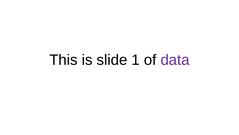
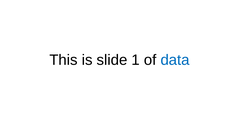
data colour: purple -> blue (175, 60)
